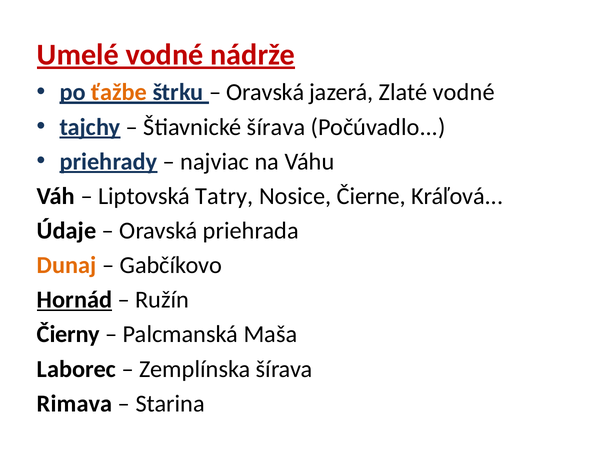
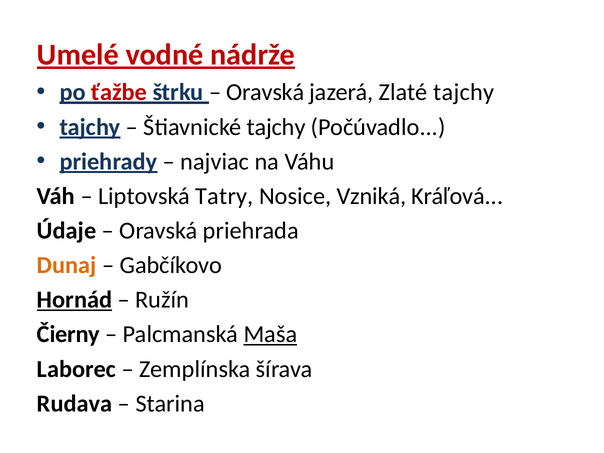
ťažbe colour: orange -> red (119, 92)
Zlaté vodné: vodné -> tajchy (464, 92)
Štiavnické šírava: šírava -> tajchy (276, 127)
Čierne: Čierne -> Vzniká (371, 196)
Maša underline: none -> present (270, 334)
Rimava: Rimava -> Rudava (75, 404)
